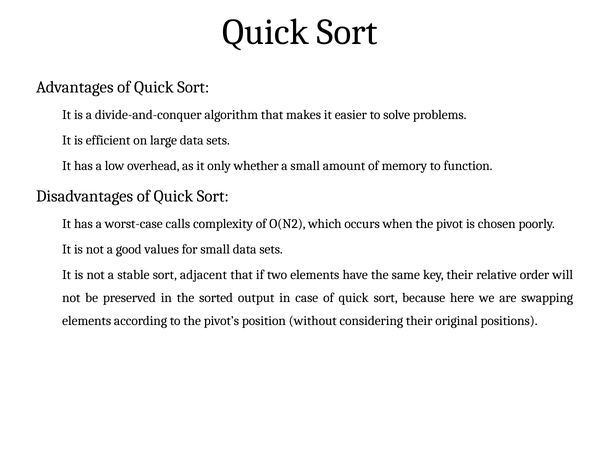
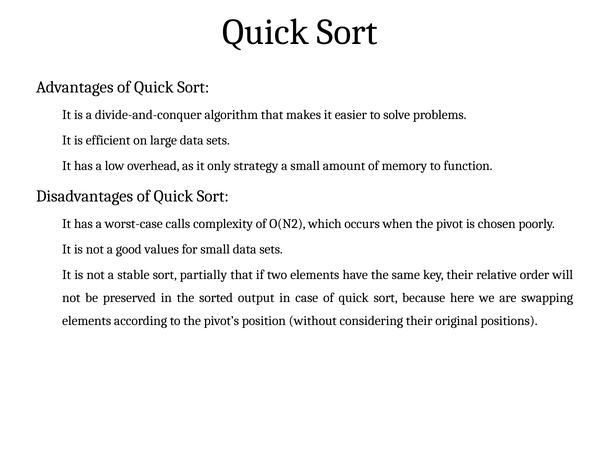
whether: whether -> strategy (256, 166)
adjacent: adjacent -> partially (203, 275)
